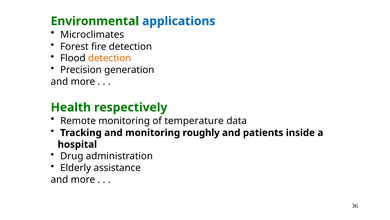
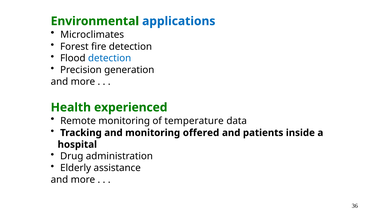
detection colour: orange -> blue (110, 58)
respectively: respectively -> experienced (131, 107)
roughly: roughly -> offered (201, 132)
